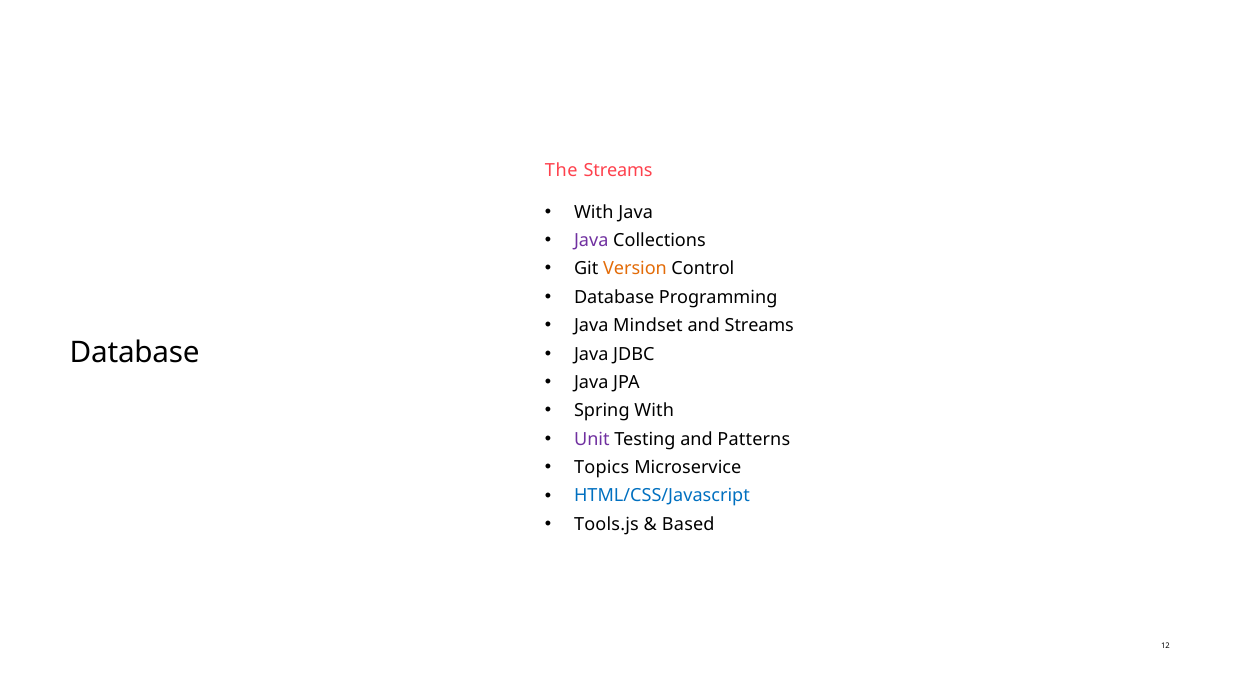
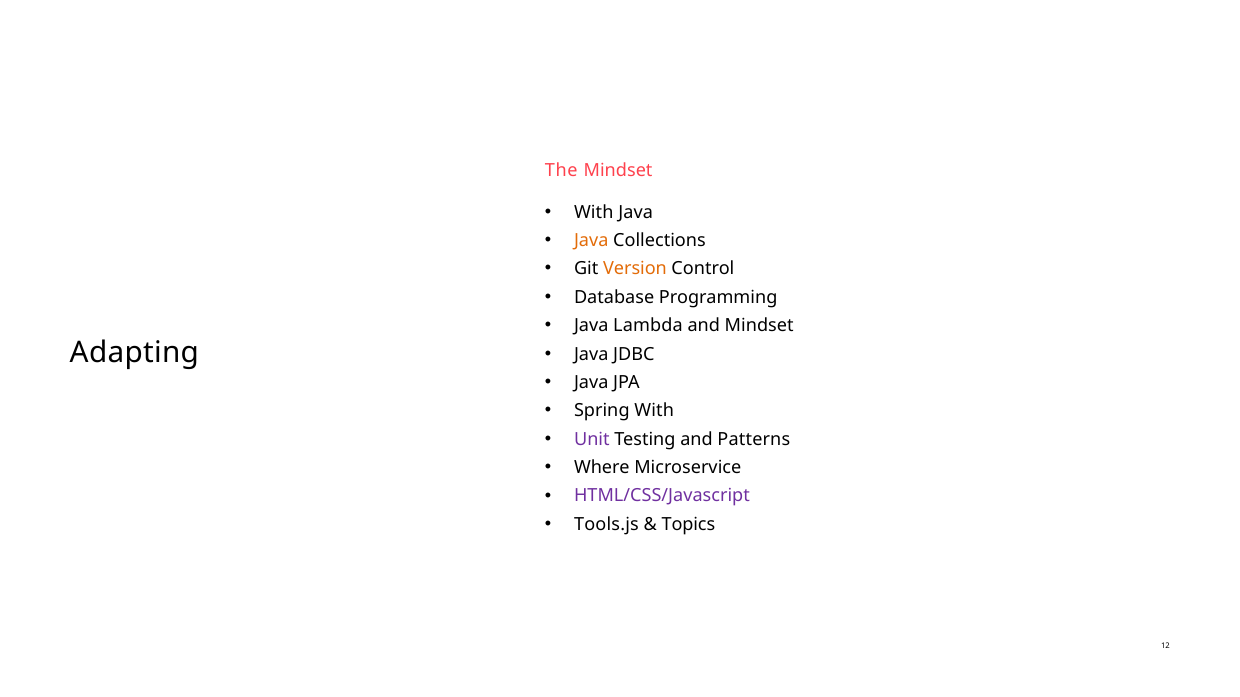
The Streams: Streams -> Mindset (618, 170)
Java colour: purple -> orange (591, 241)
Mindset: Mindset -> Lambda (648, 326)
and Streams: Streams -> Mindset (759, 326)
Database: Database -> Adapting (134, 353)
Topics: Topics -> Where (602, 468)
HTML/CSS/Javascript colour: blue -> purple (662, 496)
Based: Based -> Topics (688, 525)
